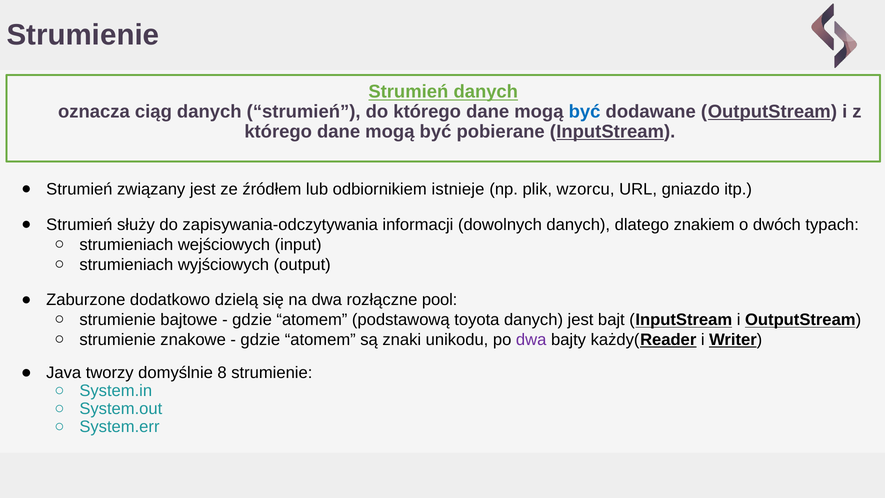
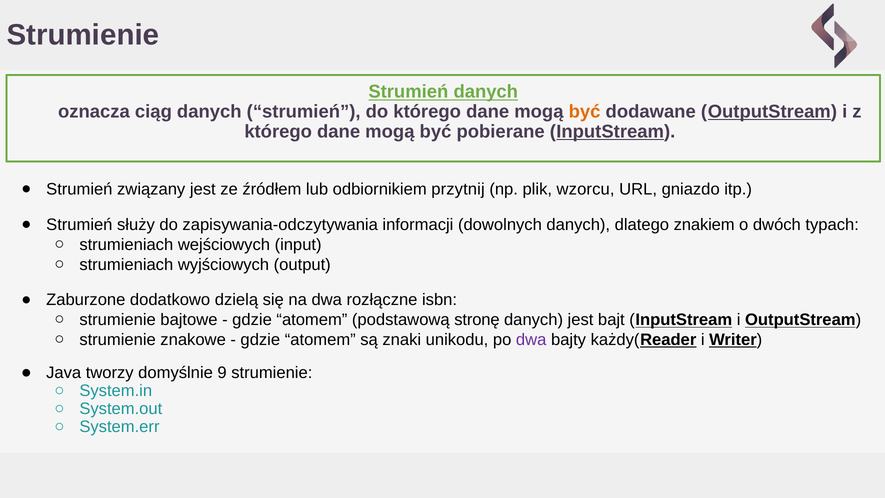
być colour: blue -> orange (585, 112)
istnieje: istnieje -> przytnij (458, 189)
pool: pool -> isbn (440, 300)
toyota: toyota -> stronę (477, 320)
8: 8 -> 9 (222, 373)
